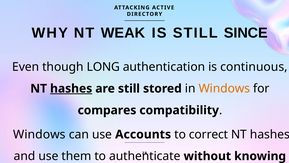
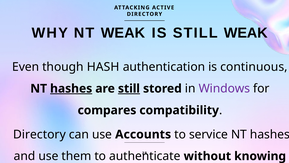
STILL SINCE: SINCE -> WEAK (246, 33)
LONG: LONG -> HASH (103, 67)
still underline: none -> present (129, 88)
Windows colour: orange -> purple (224, 88)
Windows: Windows -> Directory (39, 134)
correct: correct -> service (209, 134)
